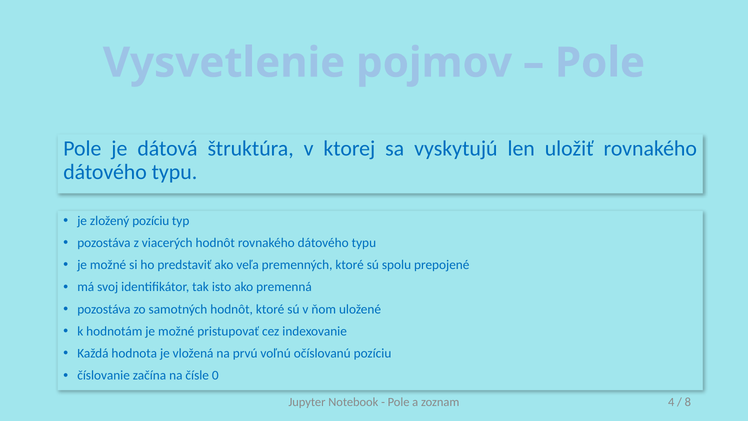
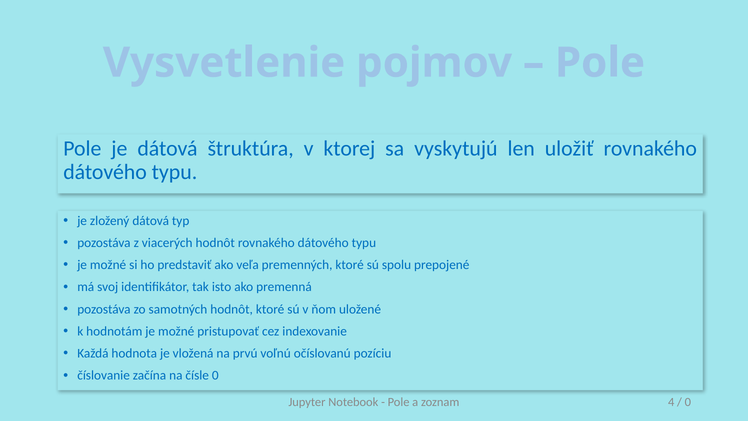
zložený pozíciu: pozíciu -> dátová (151, 221)
8: 8 -> 0 (688, 402)
